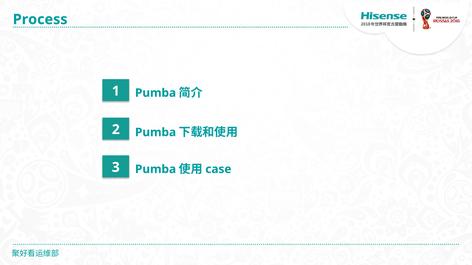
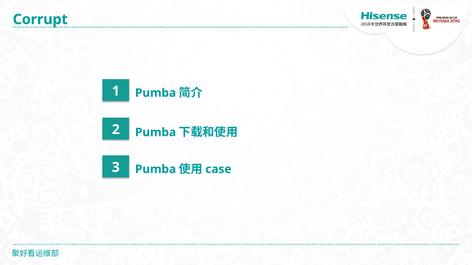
Process: Process -> Corrupt (40, 19)
